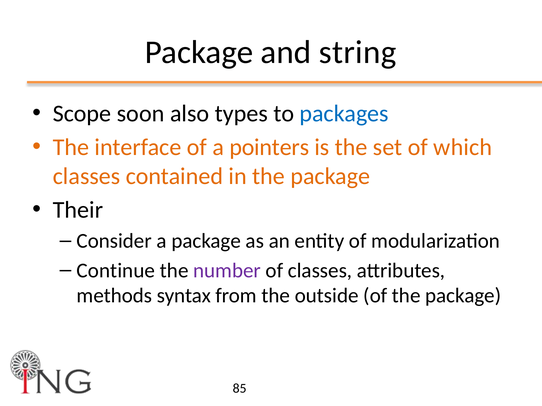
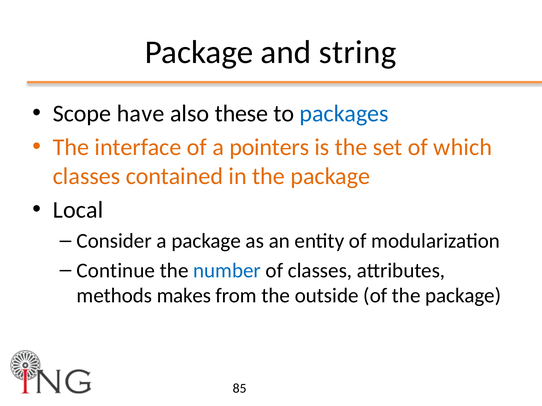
soon: soon -> have (141, 114)
types: types -> these (242, 114)
Their: Their -> Local (78, 210)
number colour: purple -> blue (227, 271)
syntax: syntax -> makes (184, 296)
